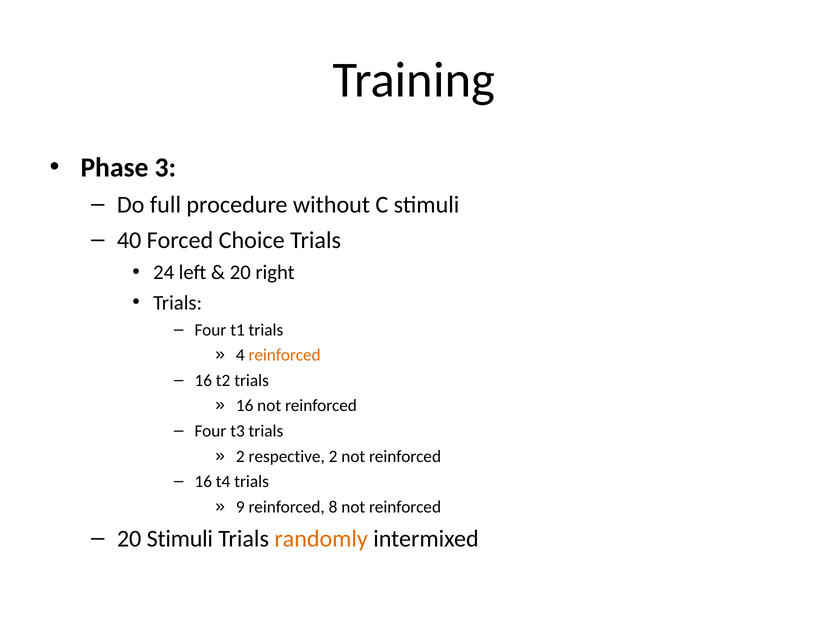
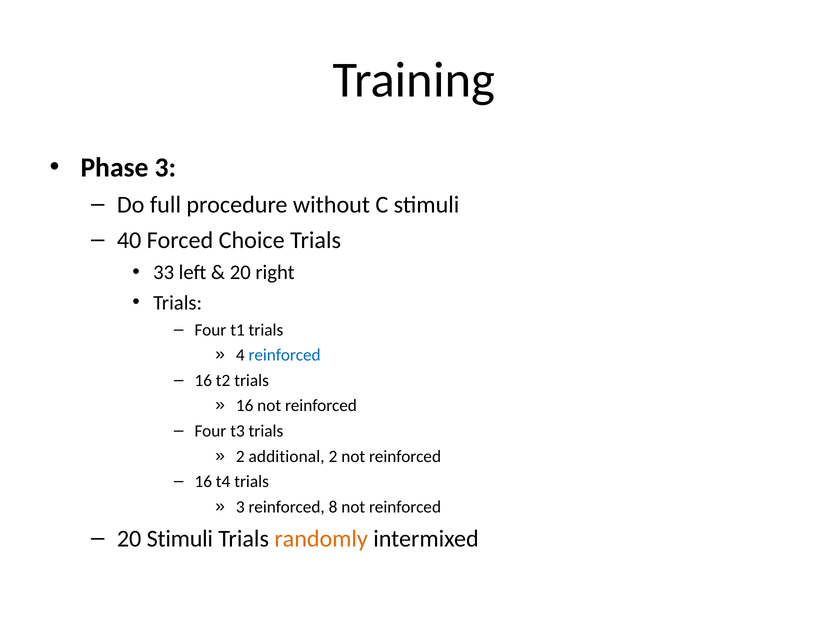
24: 24 -> 33 (164, 272)
reinforced colour: orange -> blue (285, 355)
respective: respective -> additional (287, 456)
9: 9 -> 3 (240, 507)
